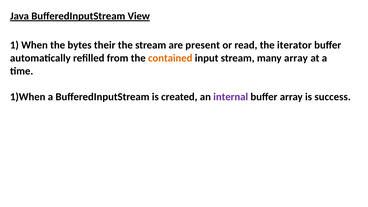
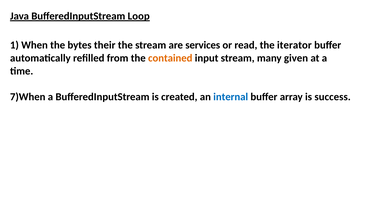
View: View -> Loop (139, 16)
present: present -> services (203, 45)
many array: array -> given (296, 58)
1)When: 1)When -> 7)When (28, 97)
internal colour: purple -> blue (231, 97)
